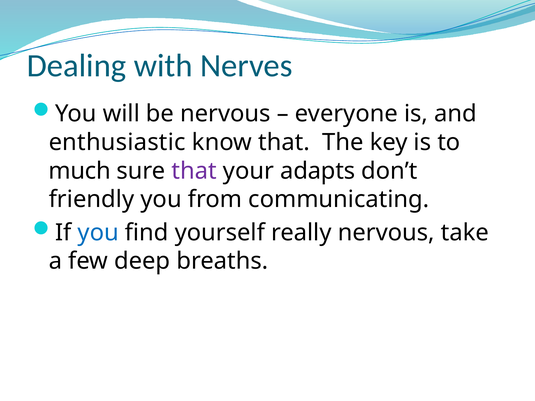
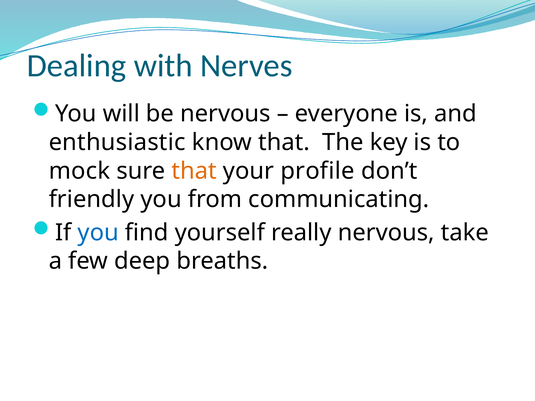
much: much -> mock (79, 171)
that colour: purple -> orange (194, 171)
adapts: adapts -> profile (318, 171)
